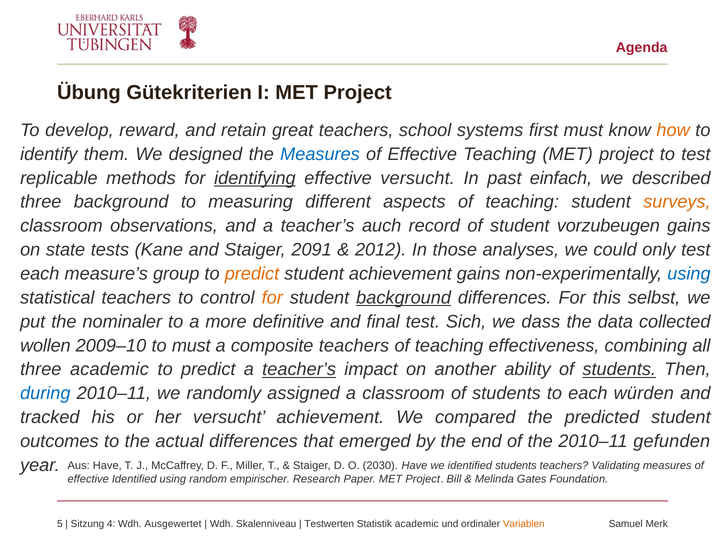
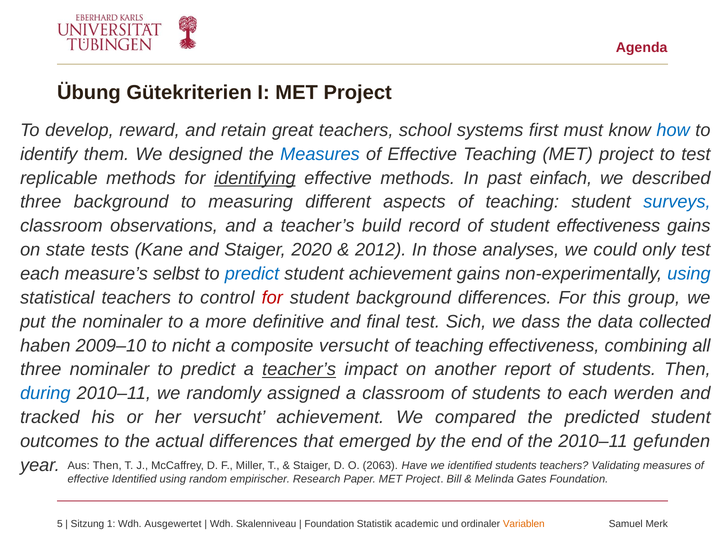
how colour: orange -> blue (673, 130)
effective versucht: versucht -> methods (418, 178)
surveys colour: orange -> blue (677, 202)
auch: auch -> build (382, 226)
student vorzubeugen: vorzubeugen -> effectiveness (608, 226)
2091: 2091 -> 2020 (312, 250)
group: group -> selbst (176, 274)
predict colour: orange -> blue (252, 274)
for colour: orange -> red (272, 298)
background underline: present -> none (404, 298)
selbst: selbst -> group (654, 298)
wollen: wollen -> haben (45, 345)
to must: must -> nicht (191, 345)
composite teachers: teachers -> versucht (354, 345)
three academic: academic -> nominaler (110, 369)
ability: ability -> report (528, 369)
students underline: present -> none (619, 369)
würden: würden -> werden (644, 393)
Aus Have: Have -> Then (107, 465)
2030: 2030 -> 2063 (380, 465)
4: 4 -> 1 (111, 524)
Testwerten: Testwerten -> Foundation (329, 524)
